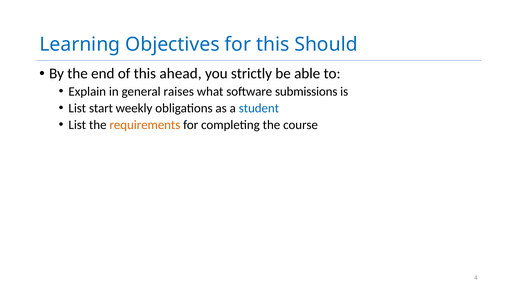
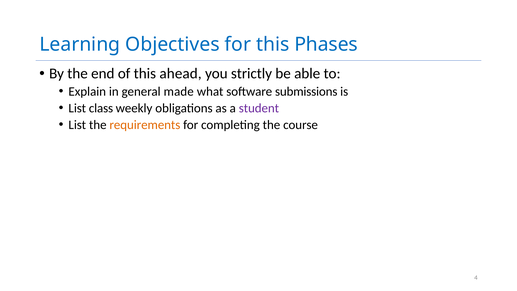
Should: Should -> Phases (326, 44)
raises: raises -> made (179, 91)
start: start -> class (101, 108)
student colour: blue -> purple (259, 108)
